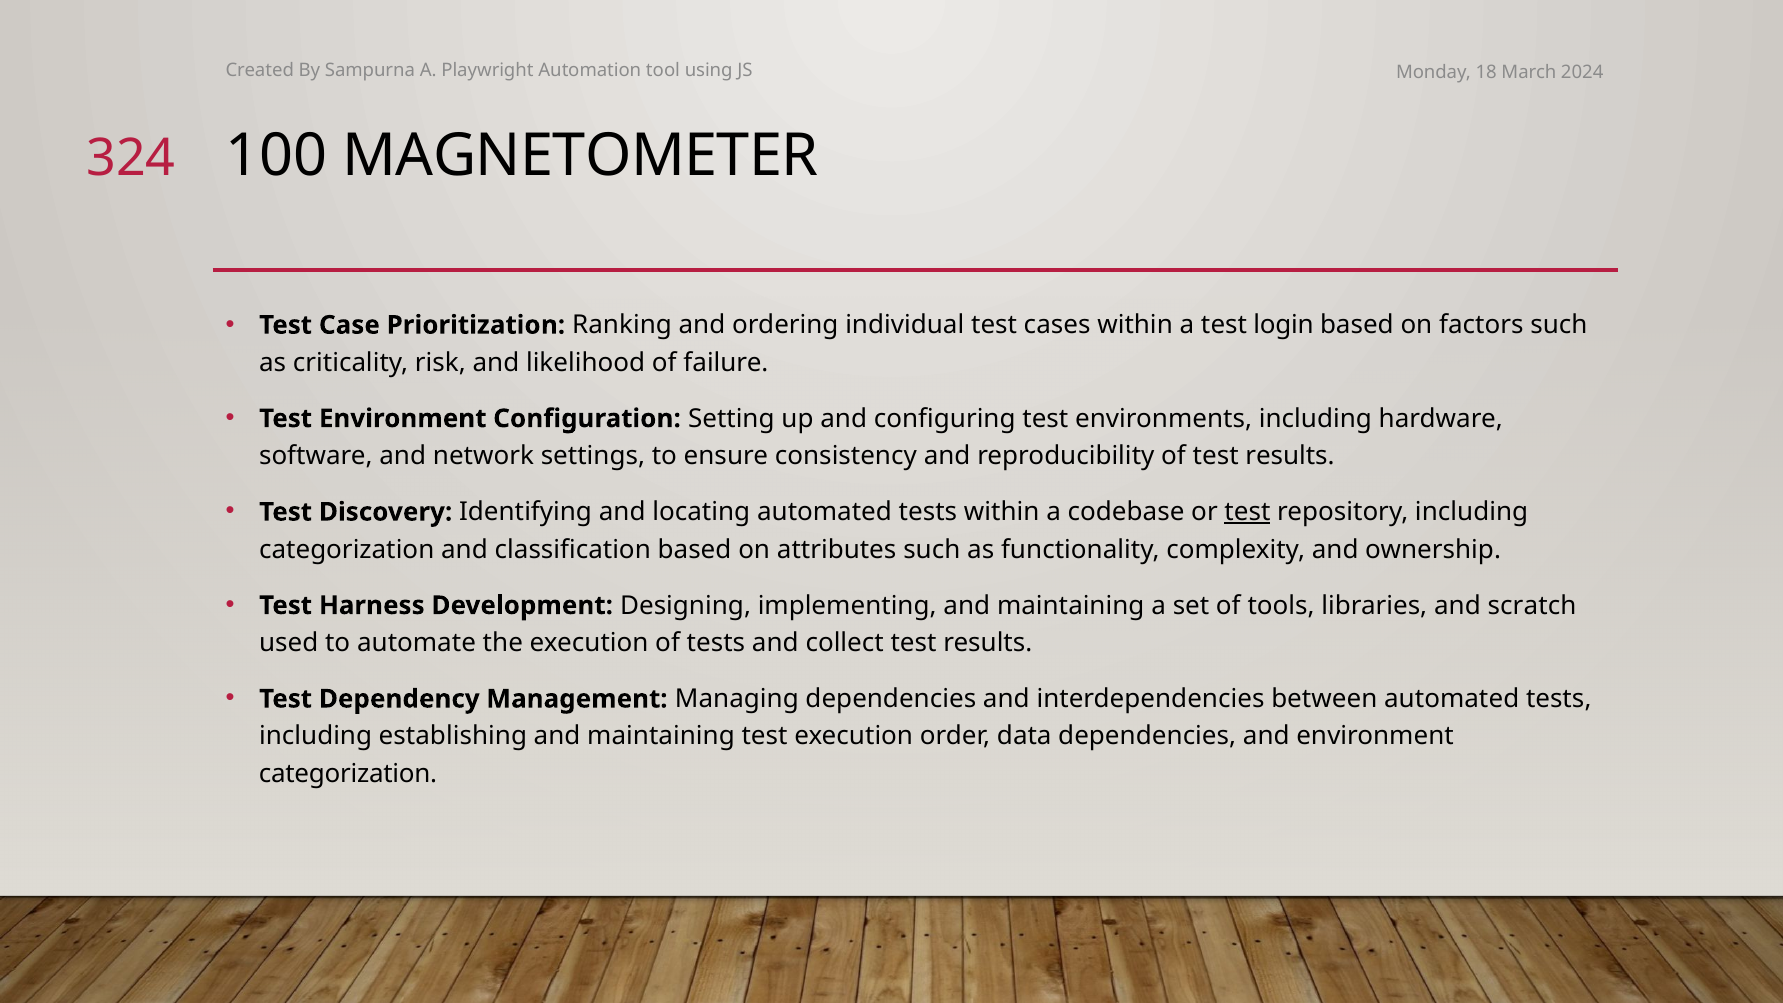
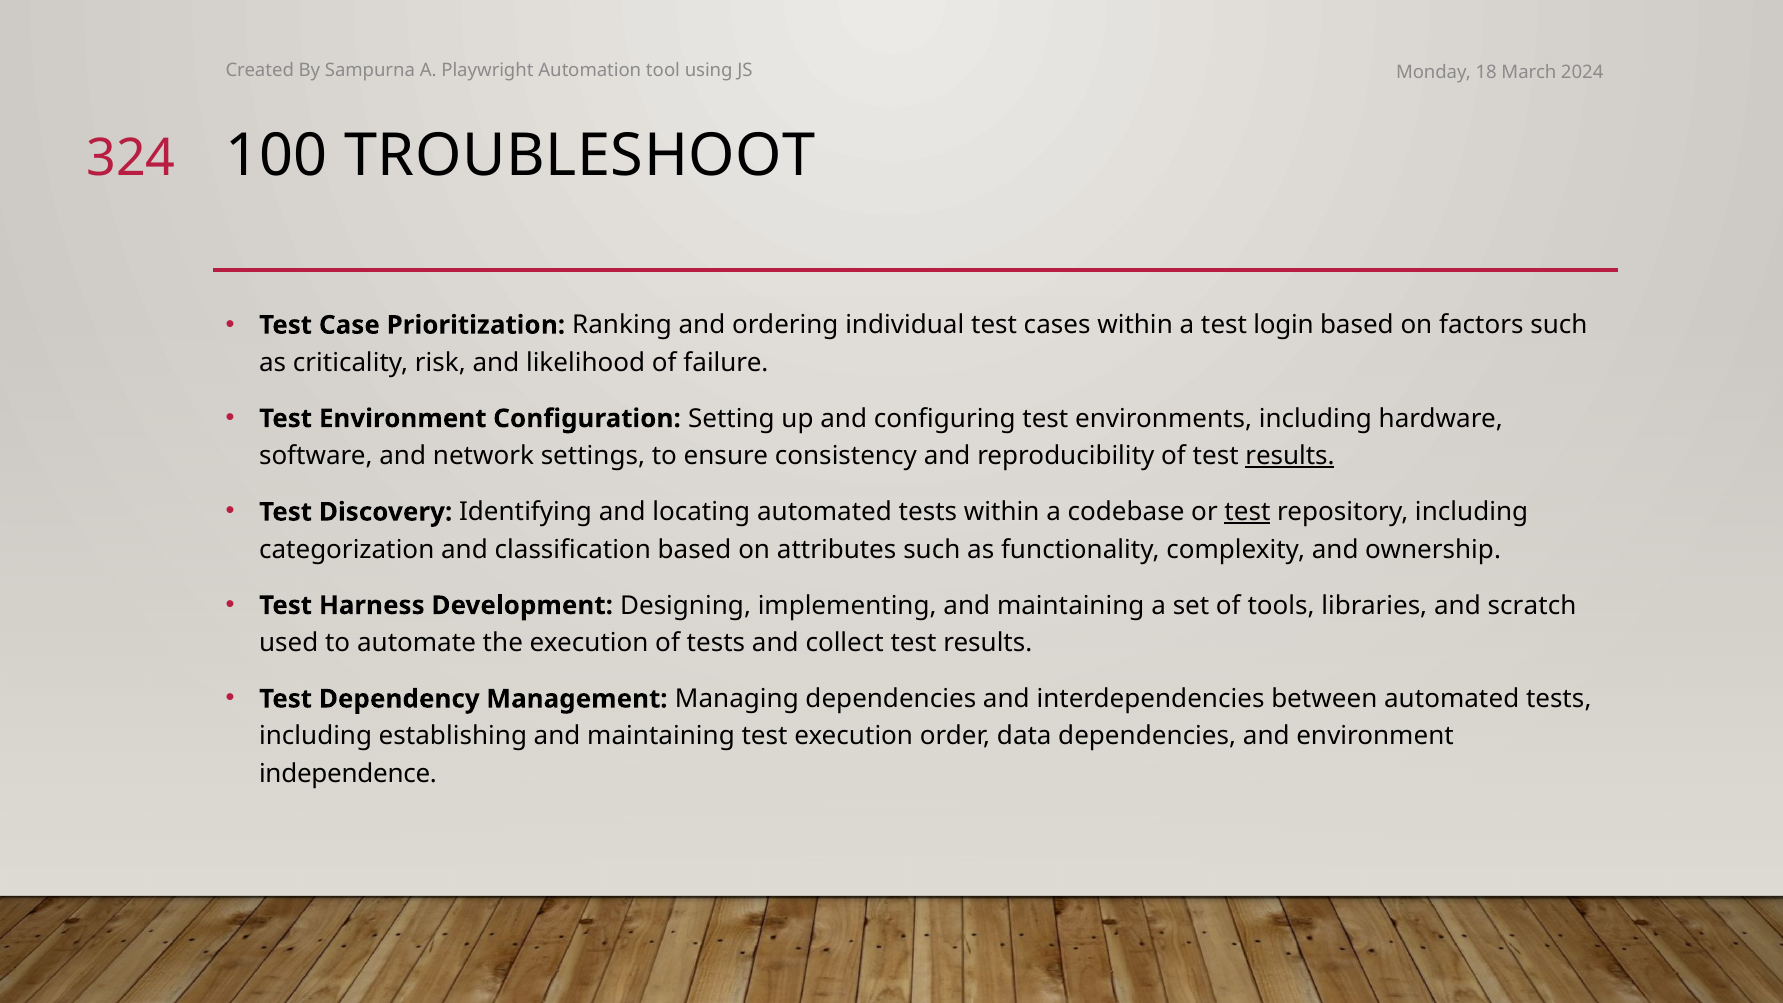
MAGNETOMETER: MAGNETOMETER -> TROUBLESHOOT (580, 156)
results underline: none -> present (1290, 456)
categorization: categorization -> independence (348, 774)
